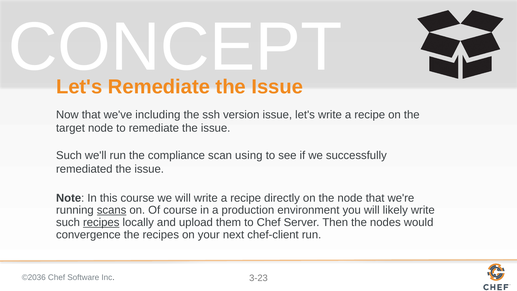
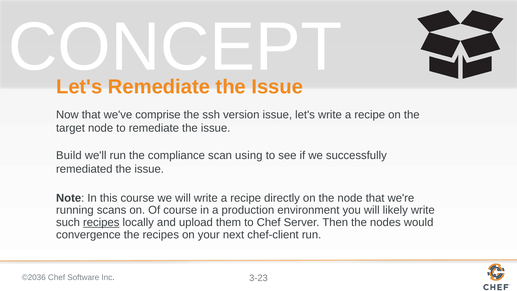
including: including -> comprise (158, 115)
Such: Such -> Build (69, 155)
scans underline: present -> none (112, 210)
